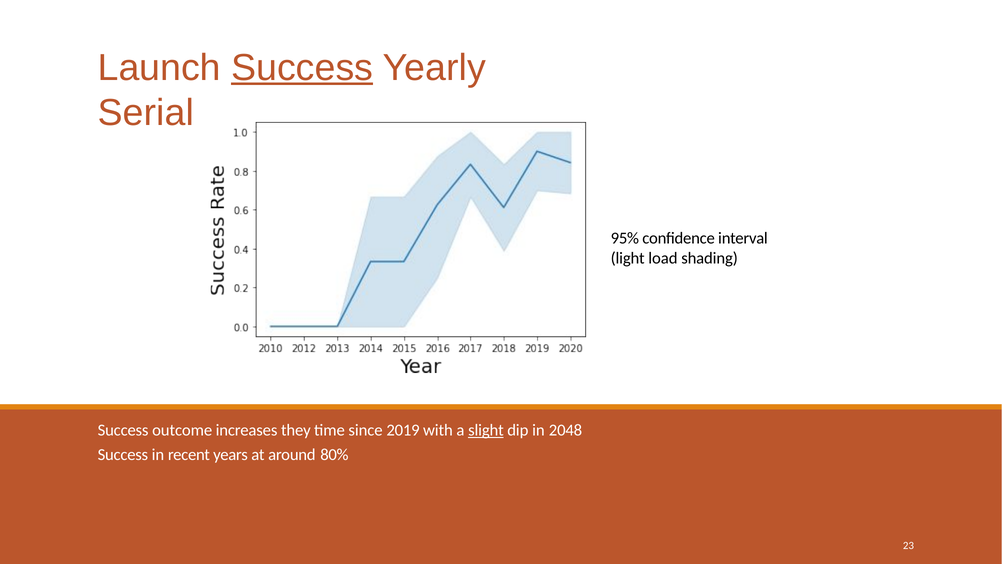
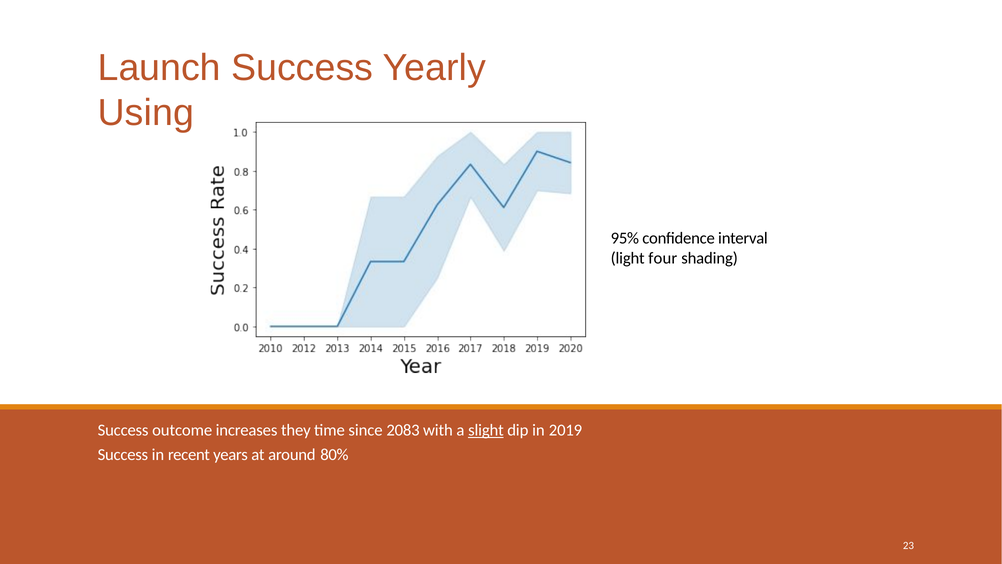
Success underline: present -> none (302, 68)
Serial: Serial -> Using (146, 113)
load: load -> four (663, 258)
2019: 2019 -> 2083 (403, 430)
2048: 2048 -> 2019 (566, 430)
